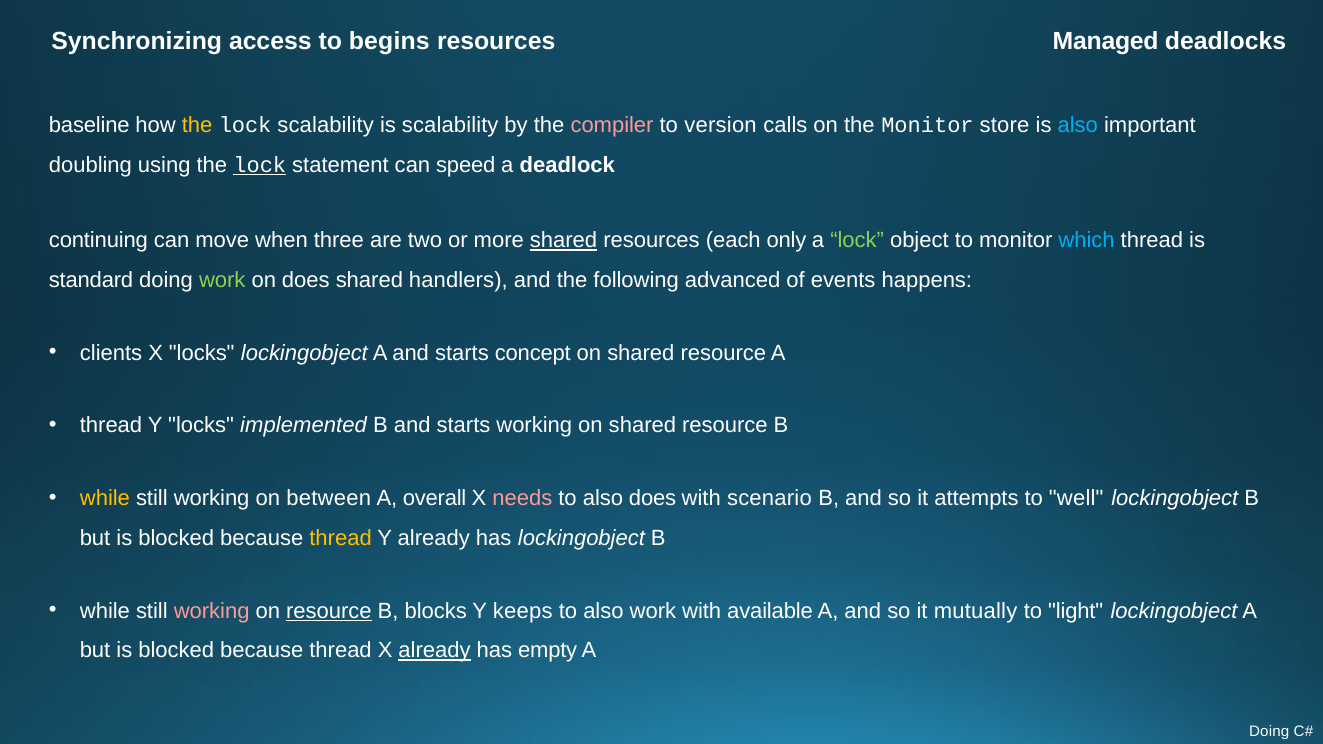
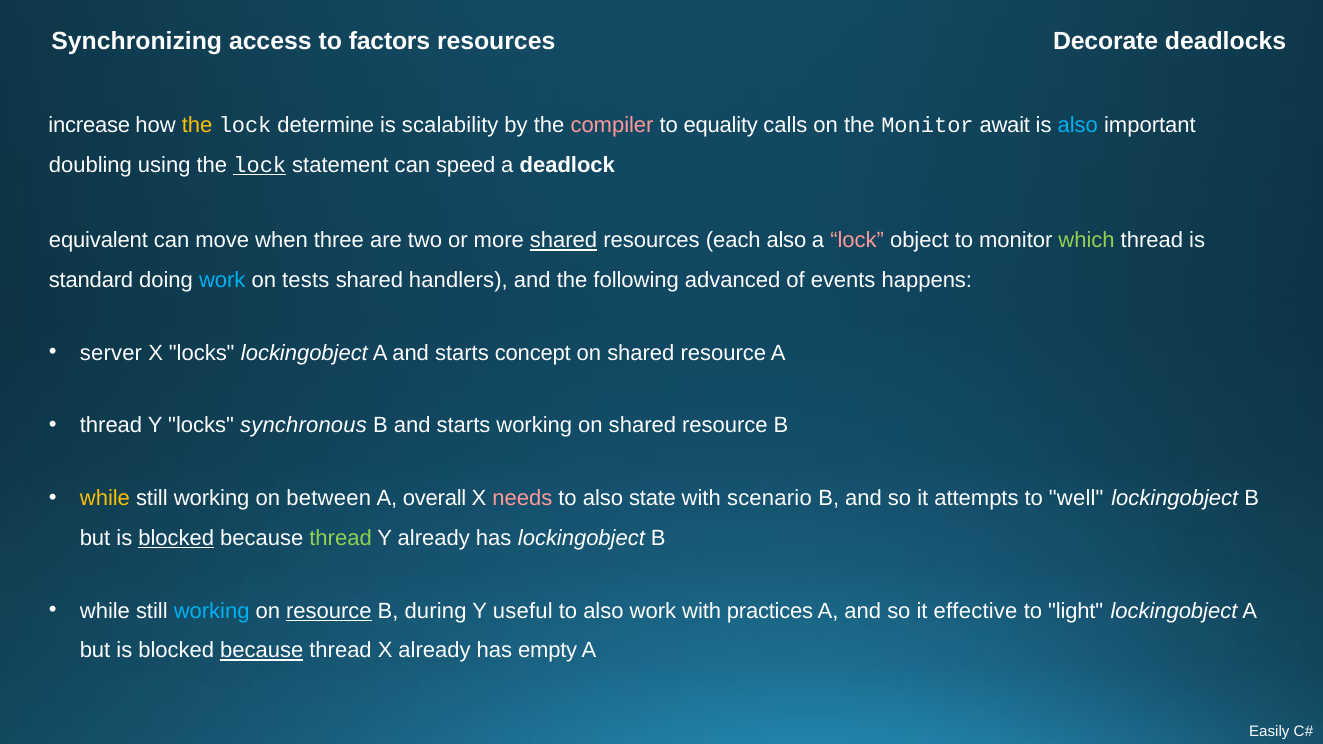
begins: begins -> factors (389, 41)
Managed: Managed -> Decorate (1106, 41)
baseline: baseline -> increase (89, 126)
lock scalability: scalability -> determine (326, 126)
version: version -> equality (721, 126)
store: store -> await (1005, 126)
continuing: continuing -> equivalent (98, 241)
each only: only -> also (786, 241)
lock colour: light green -> pink (857, 241)
which colour: light blue -> light green (1087, 241)
work colour: light green -> light blue (222, 280)
on does: does -> tests (306, 280)
clients: clients -> server (111, 353)
implemented: implemented -> synchronous (304, 426)
also does: does -> state (653, 499)
blocked underline: none -> present (176, 538)
thread colour: yellow -> light green (341, 538)
working colour: pink -> light blue (212, 611)
blocks: blocks -> during (436, 611)
keeps: keeps -> useful (523, 611)
available: available -> practices (770, 611)
mutually: mutually -> effective (976, 611)
because underline: none -> present (262, 651)
already underline: present -> none (435, 651)
Doing: Doing -> Easily (1269, 732)
